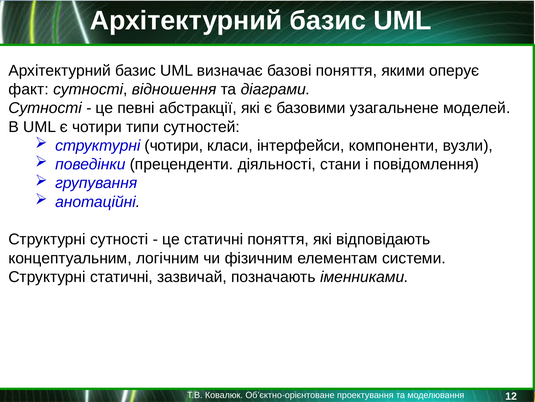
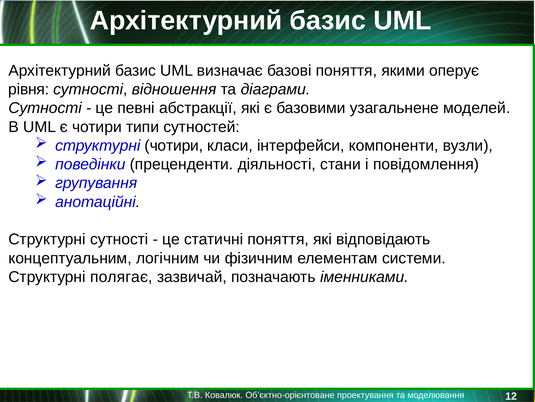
факт: факт -> рівня (29, 89)
Структурні статичні: статичні -> полягає (121, 276)
